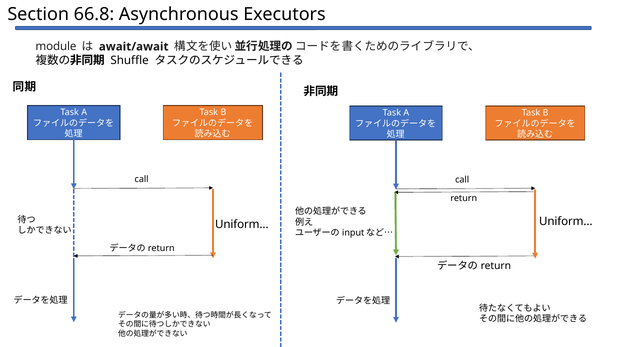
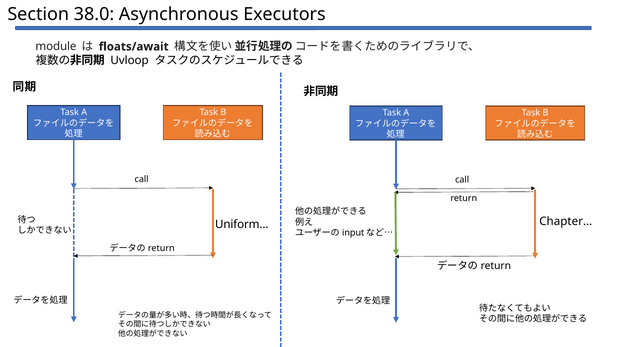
66.8: 66.8 -> 38.0 (94, 14)
await/await: await/await -> floats/await (134, 47)
Shuffle: Shuffle -> Uvloop (130, 60)
Uniform…: Uniform… -> Chapter… (566, 221)
